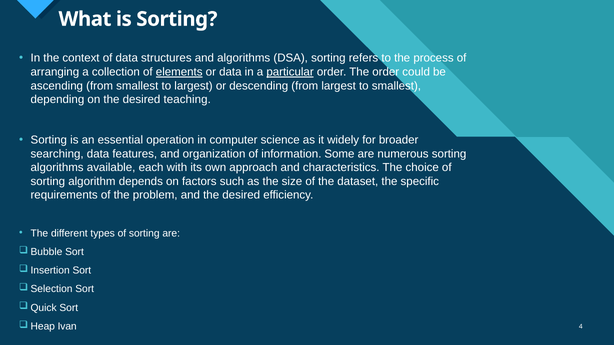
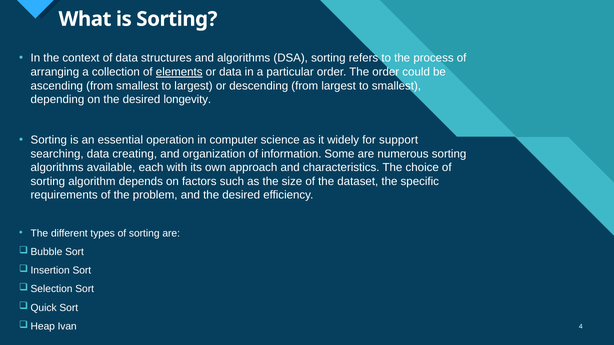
particular underline: present -> none (290, 72)
teaching: teaching -> longevity (187, 100)
broader: broader -> support (399, 140)
features: features -> creating (135, 154)
